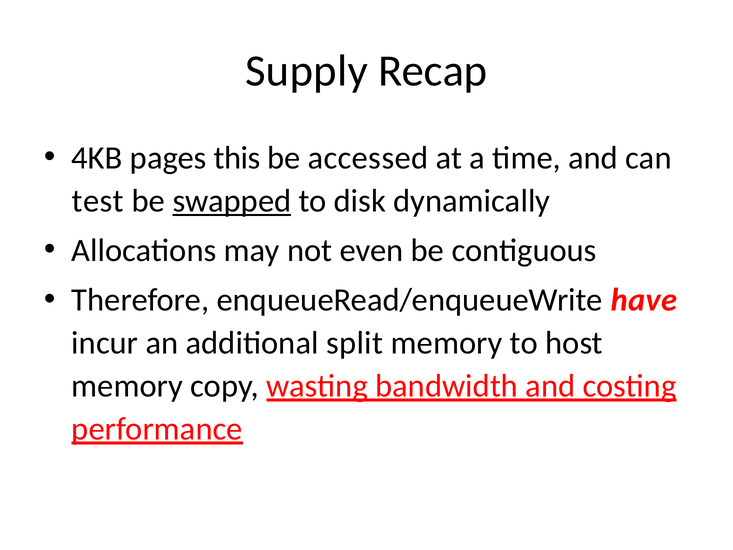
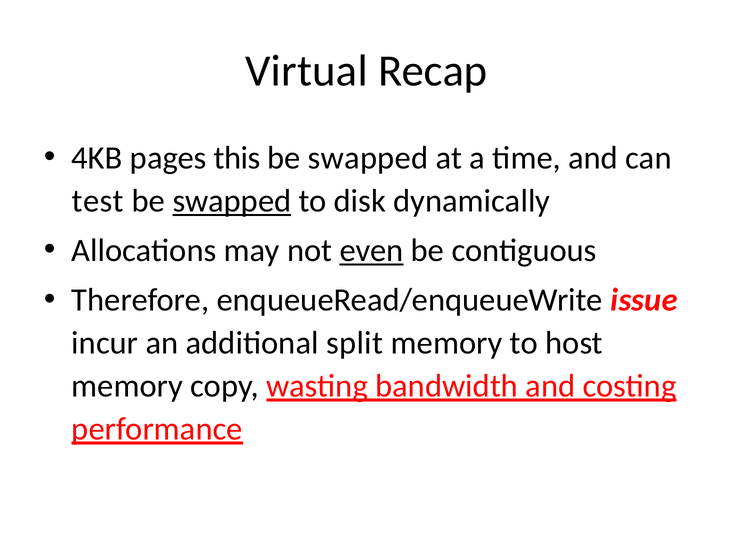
Supply: Supply -> Virtual (307, 71)
accessed: accessed -> swapped (368, 158)
even underline: none -> present (372, 250)
have: have -> issue (644, 300)
